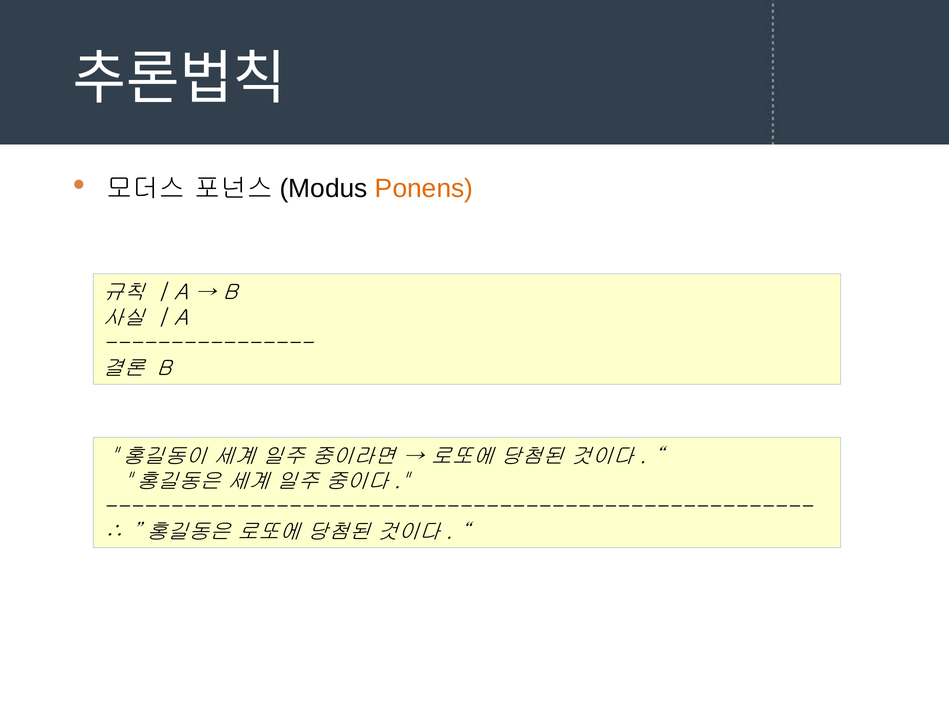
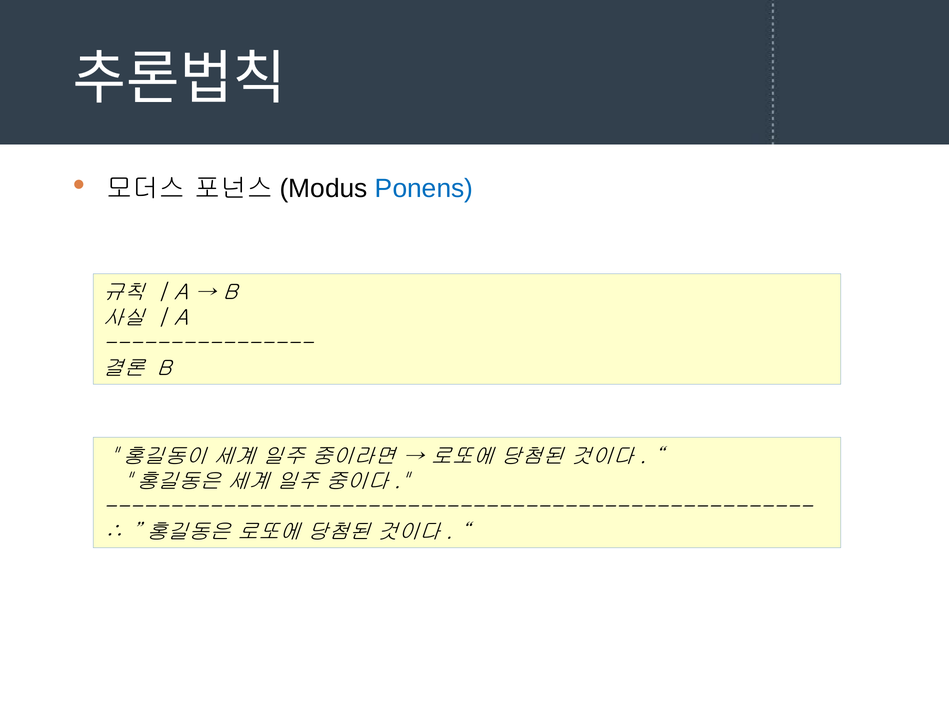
Ponens colour: orange -> blue (424, 188)
